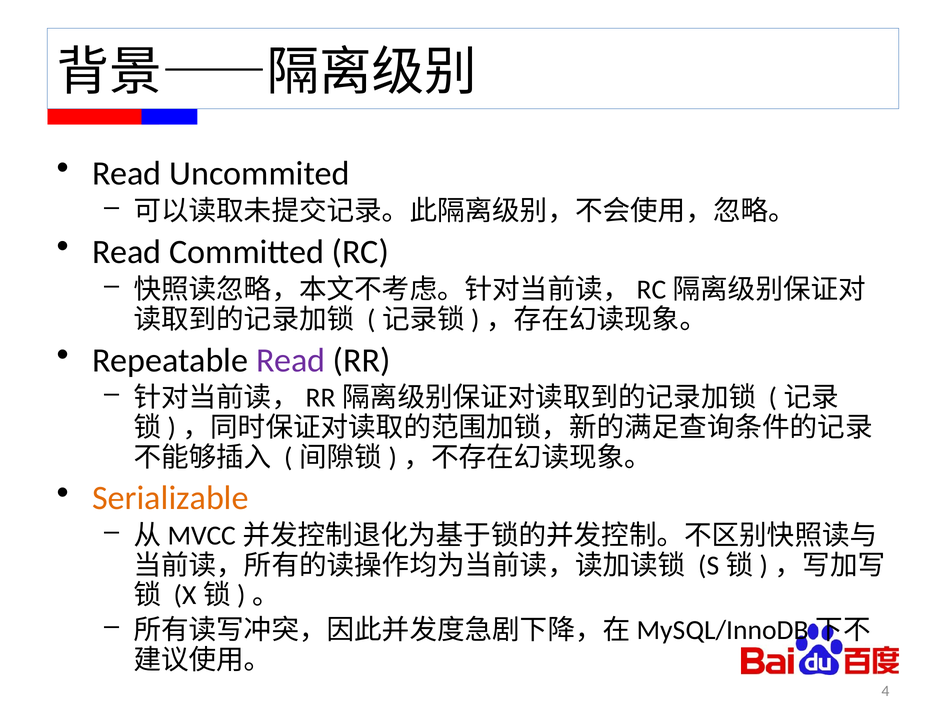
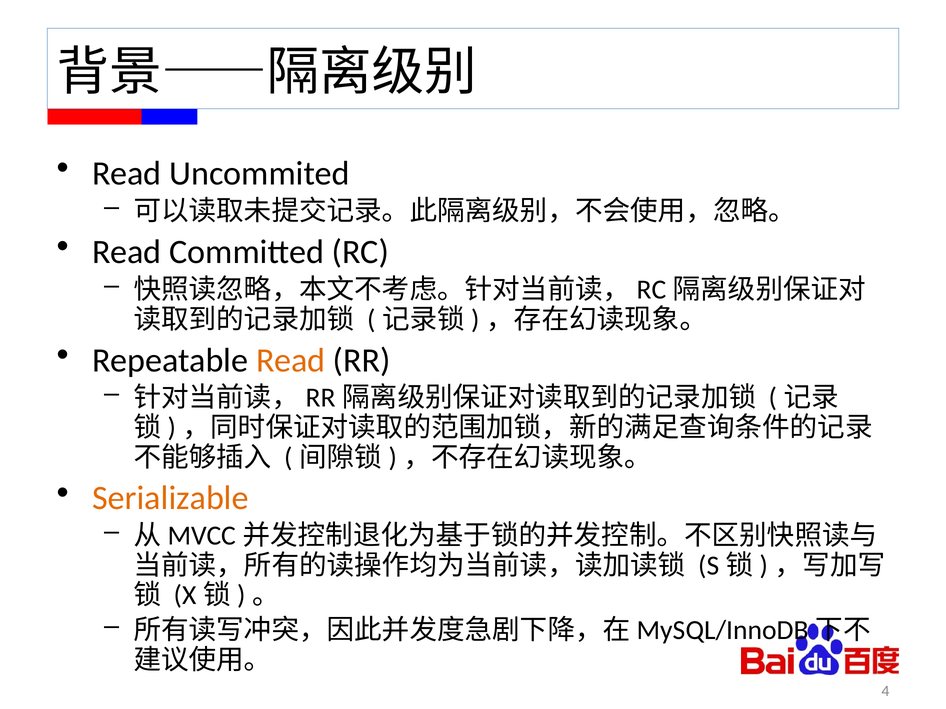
Read colour: purple -> orange (291, 360)
